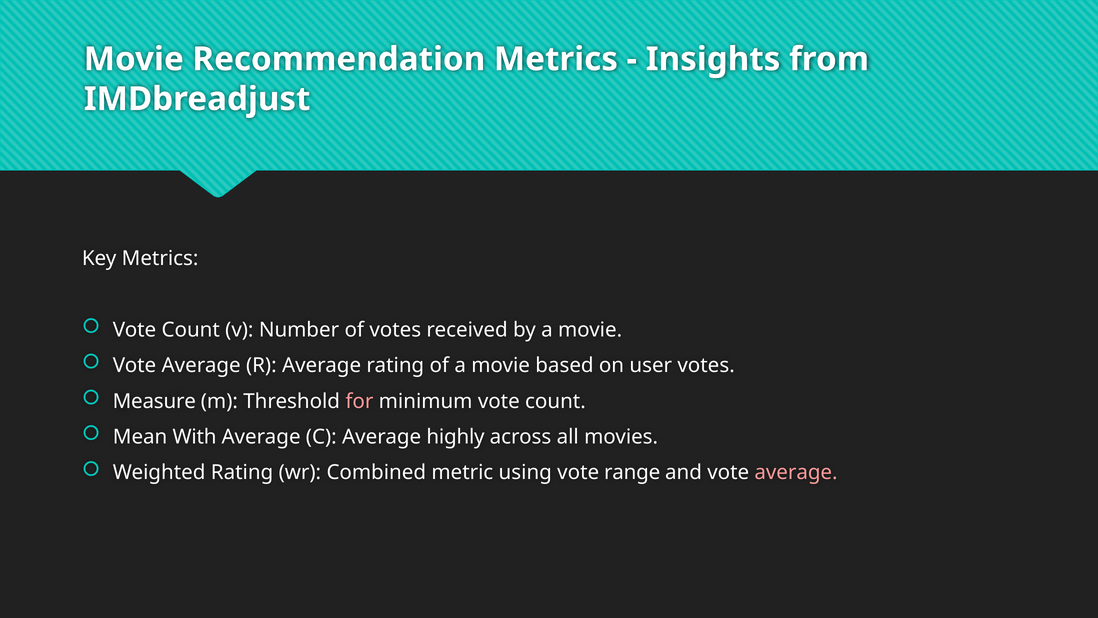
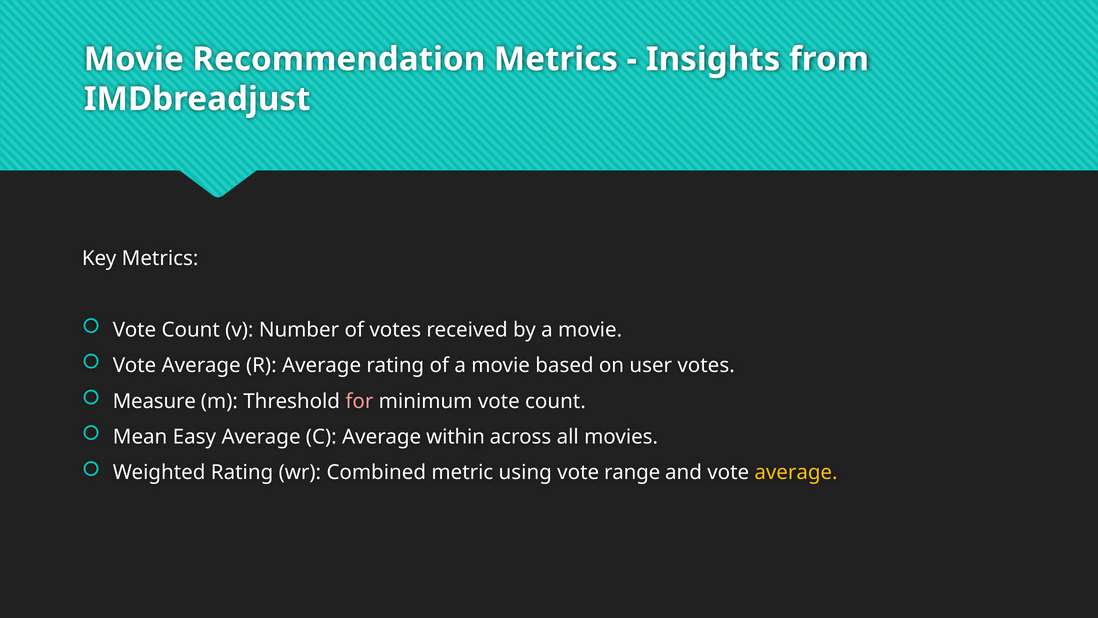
With: With -> Easy (194, 437)
highly: highly -> within (456, 437)
average colour: pink -> yellow (796, 472)
